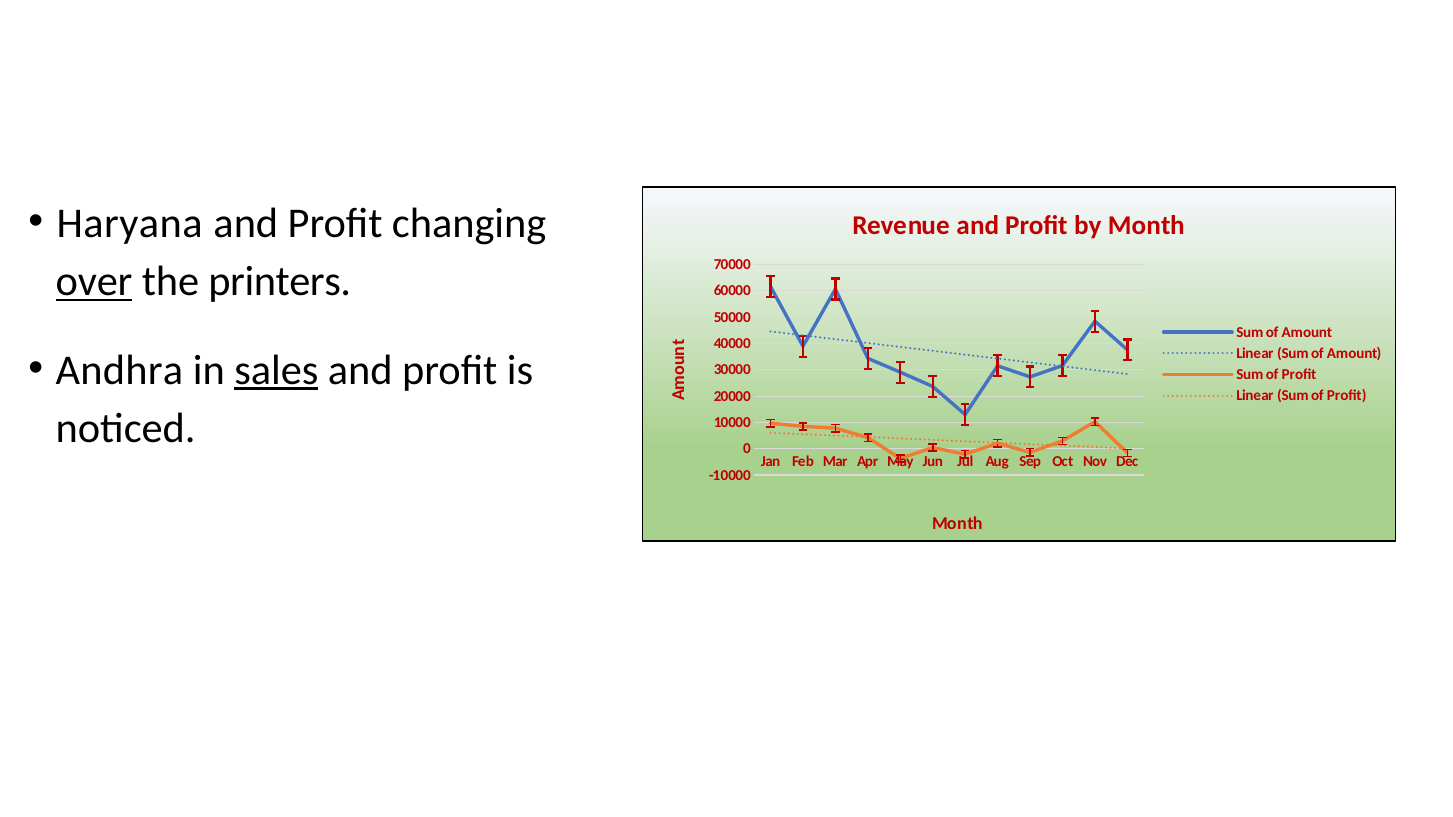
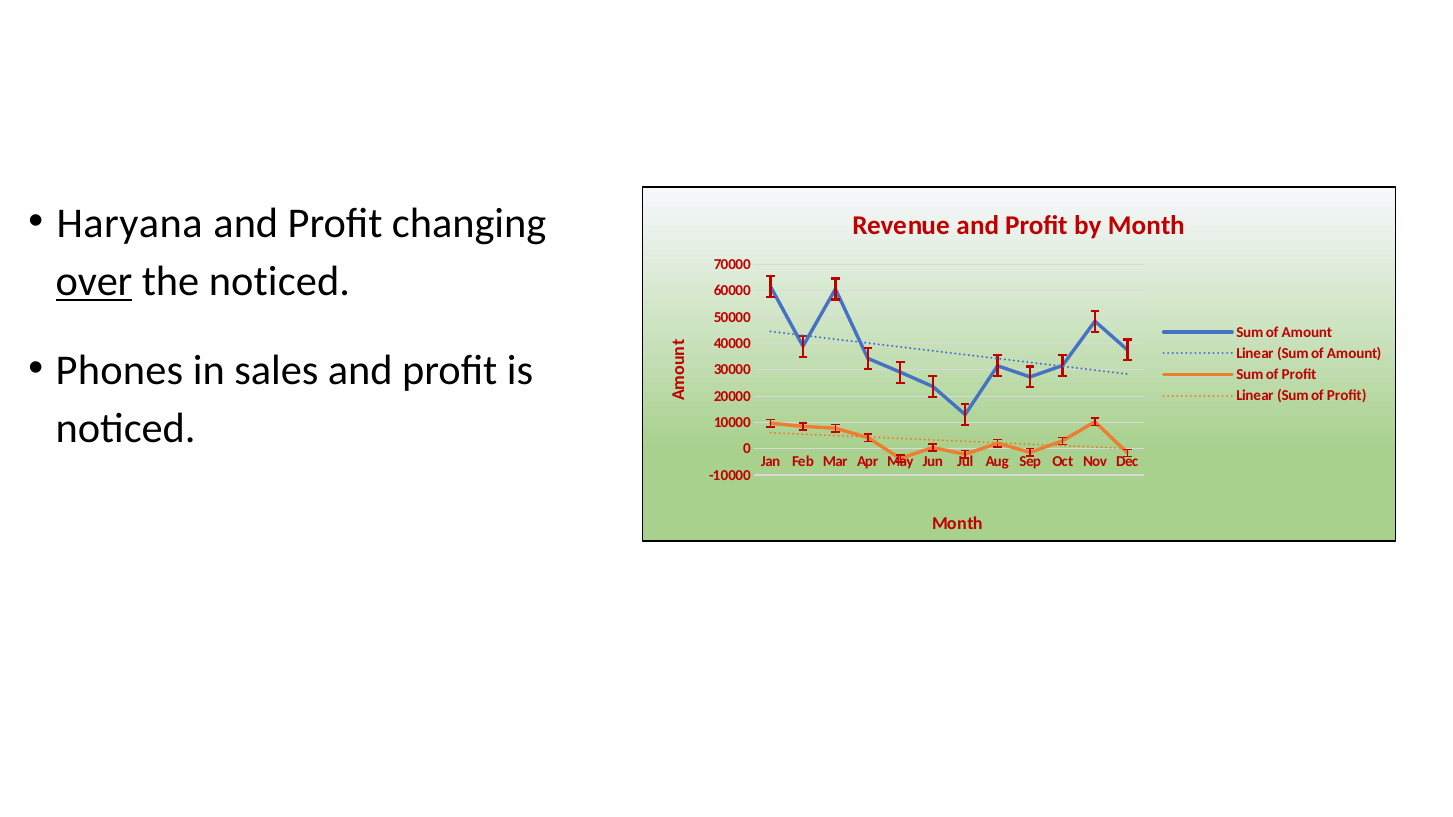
the printers: printers -> noticed (279, 282)
Andhra: Andhra -> Phones (119, 370)
sales underline: present -> none (276, 370)
